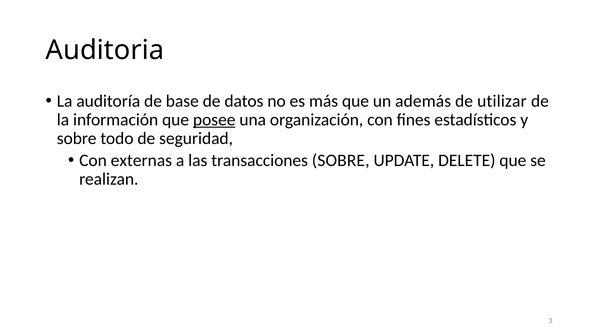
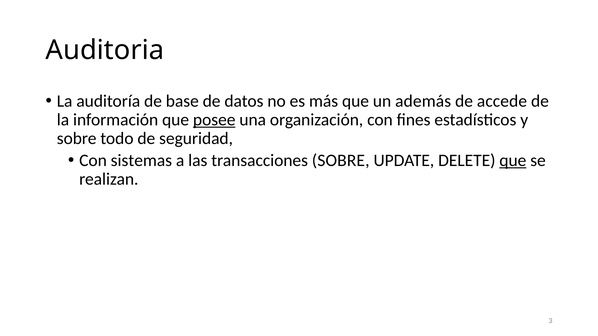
utilizar: utilizar -> accede (502, 101)
externas: externas -> sistemas (141, 161)
que underline: none -> present (513, 161)
